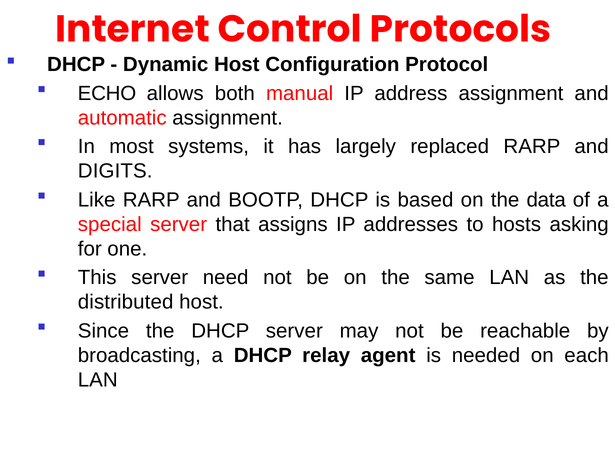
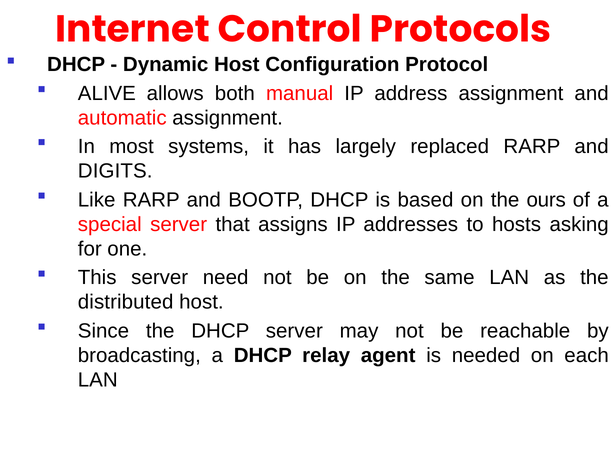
ECHO: ECHO -> ALIVE (107, 93)
data: data -> ours (546, 200)
